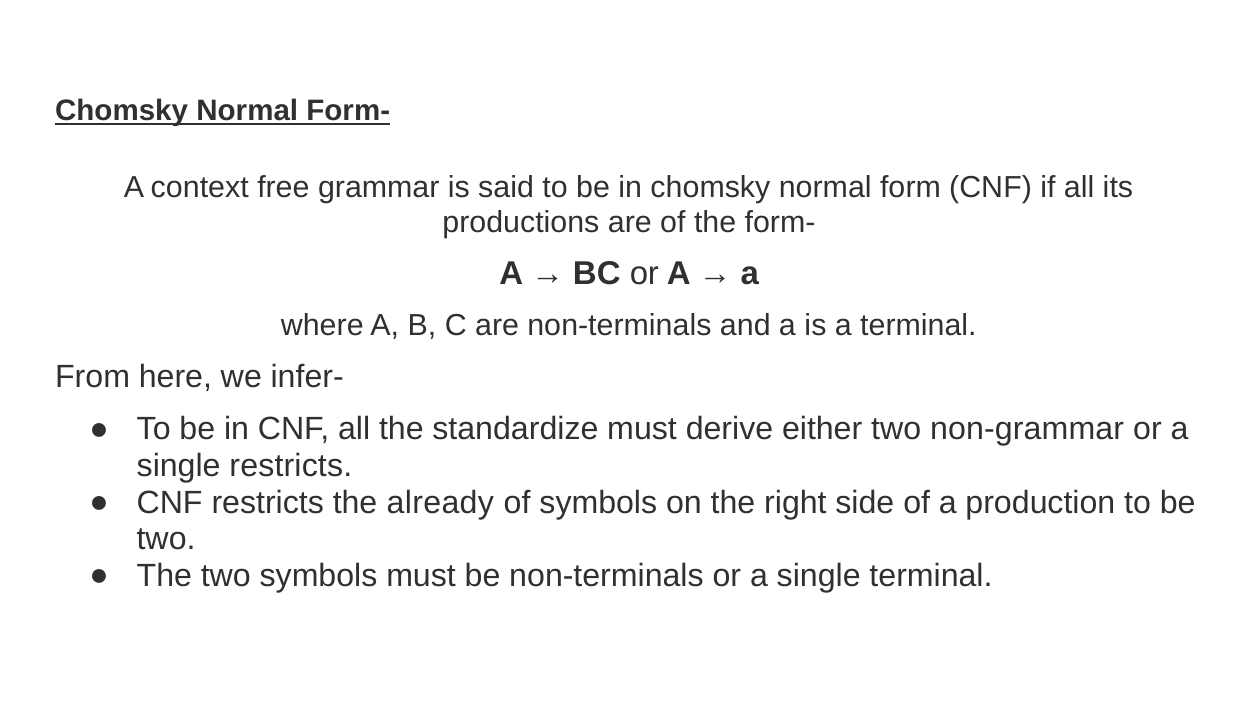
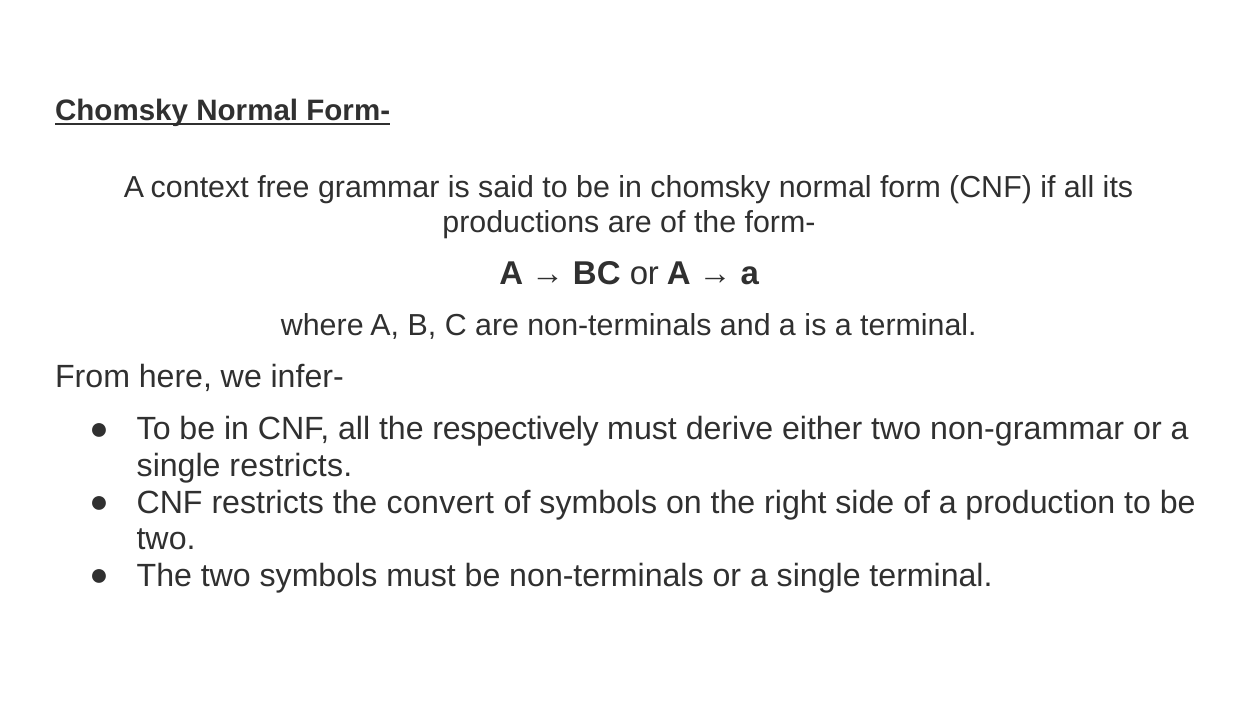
standardize: standardize -> respectively (516, 429)
already: already -> convert (440, 503)
